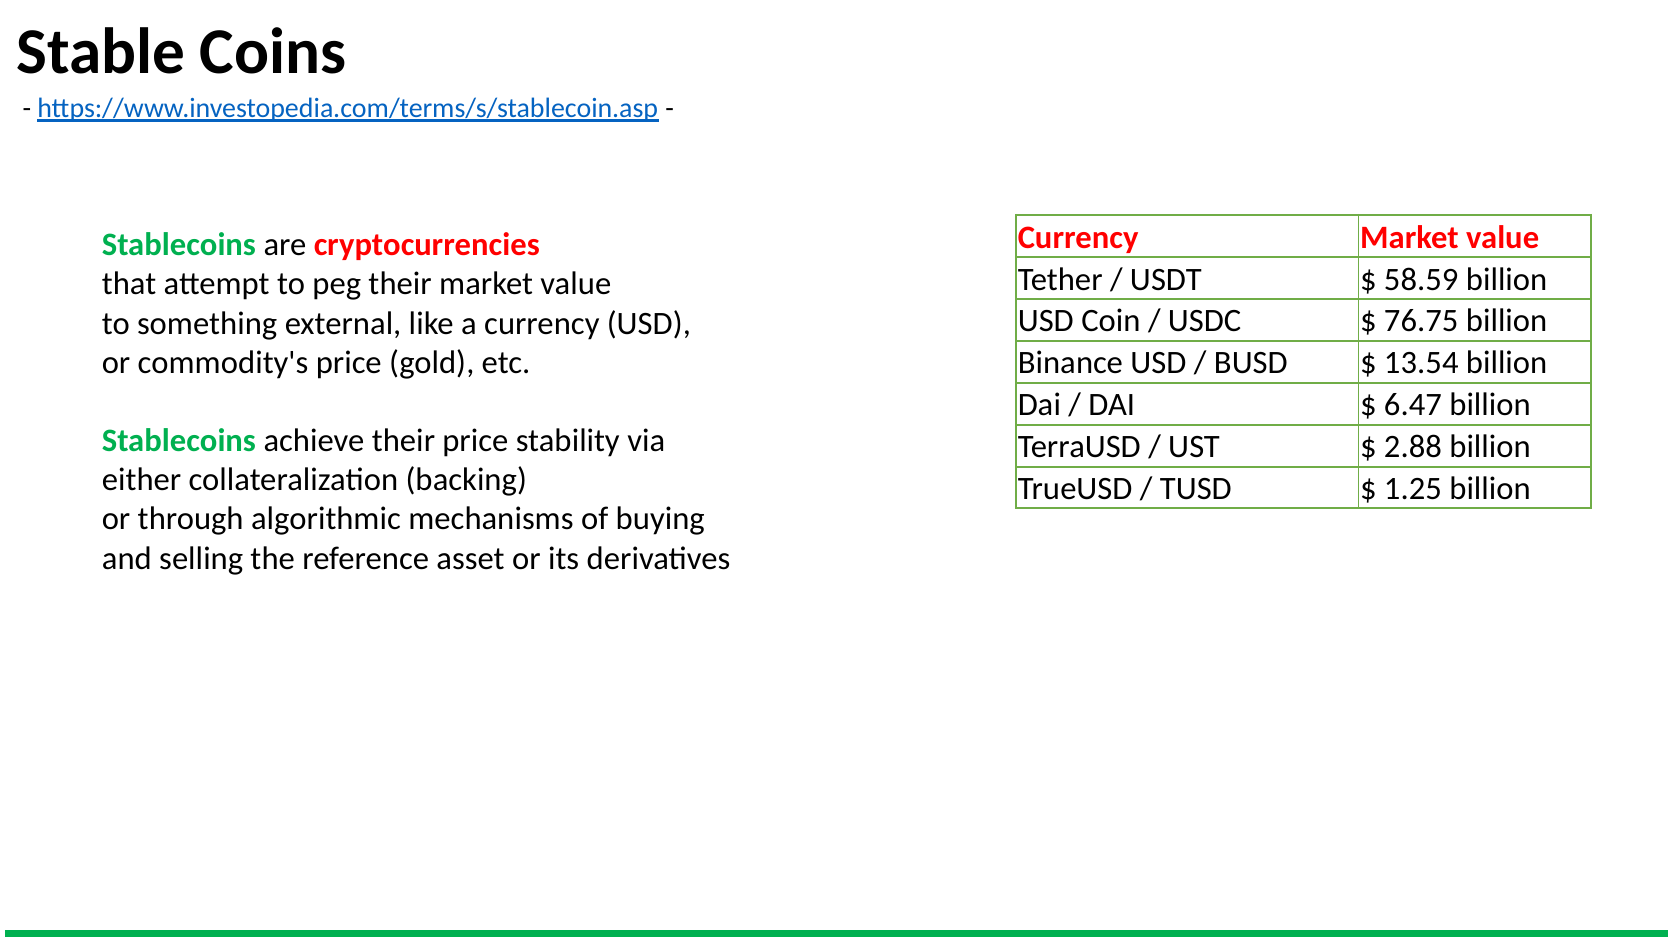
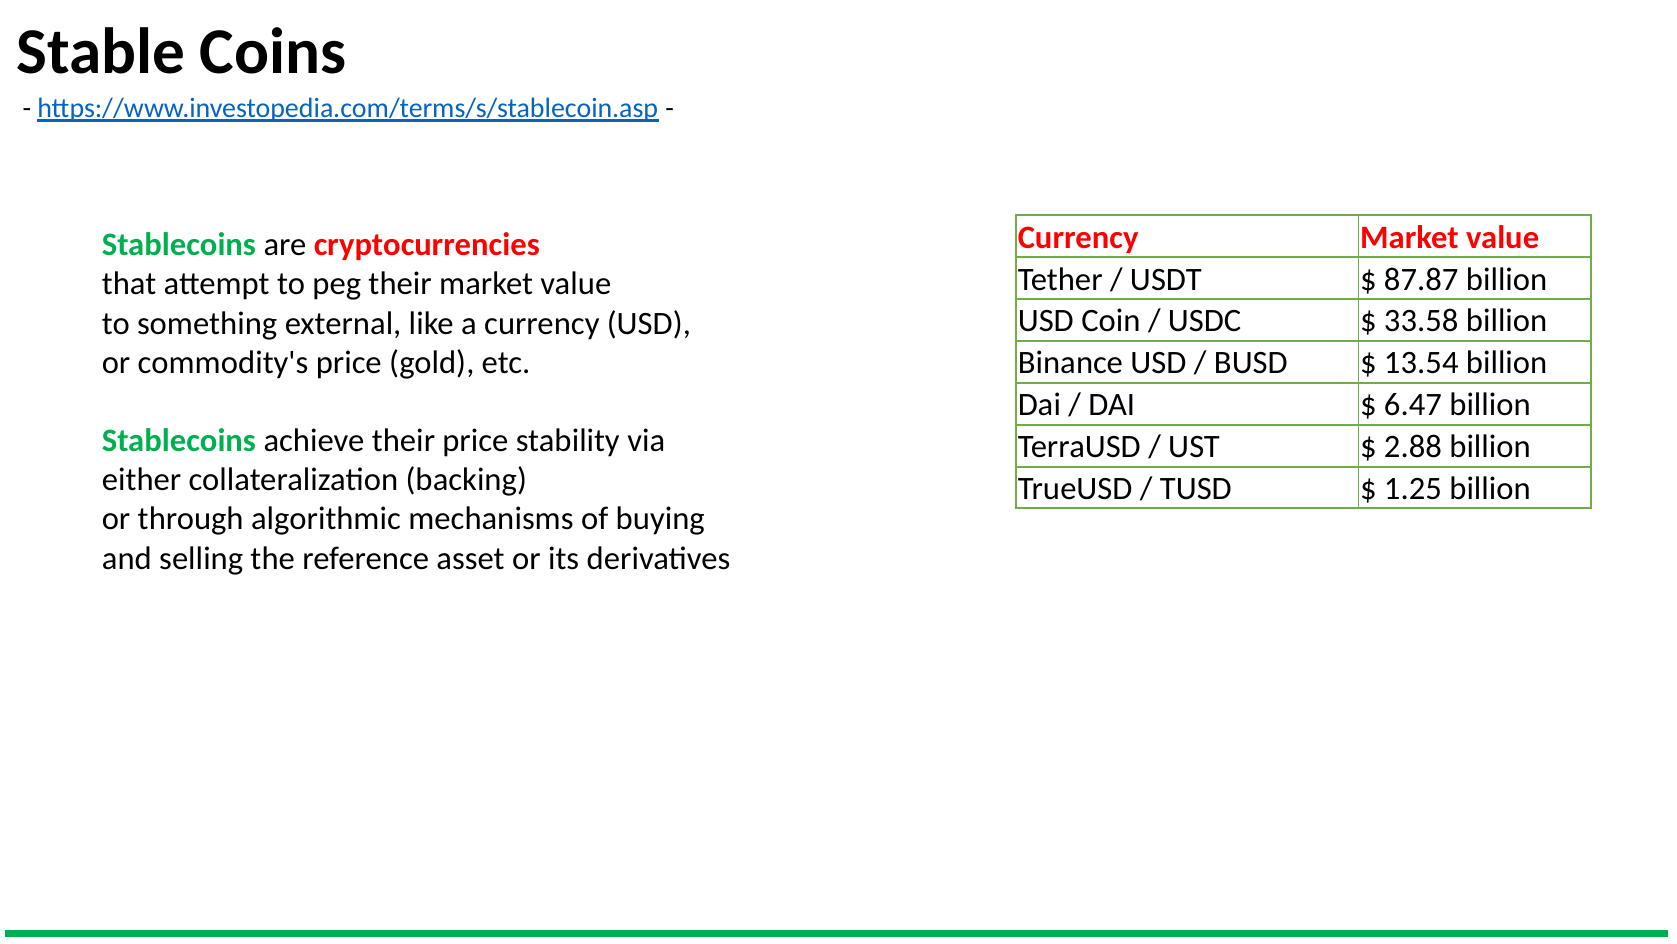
58.59: 58.59 -> 87.87 (1421, 279)
76.75: 76.75 -> 33.58 (1421, 321)
